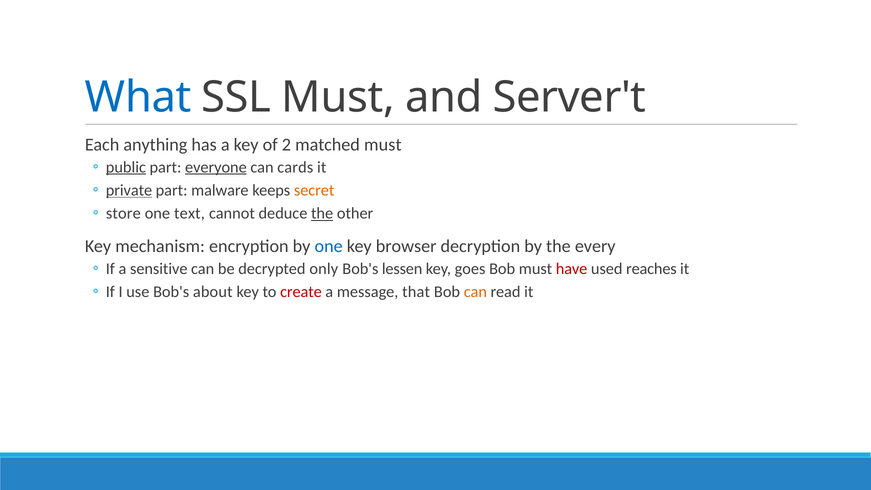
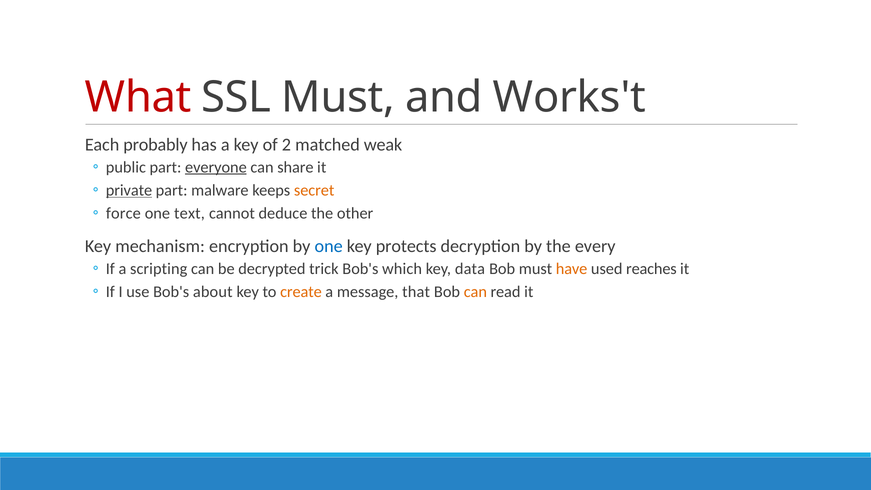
What colour: blue -> red (138, 98)
Server't: Server't -> Works't (569, 98)
anything: anything -> probably (155, 145)
matched must: must -> weak (383, 145)
public underline: present -> none (126, 167)
cards: cards -> share (295, 167)
store: store -> force (123, 213)
the underline: present -> none (322, 213)
browser: browser -> protects (406, 246)
sensitive: sensitive -> scripting (159, 269)
only: only -> trick (324, 269)
lessen: lessen -> which (402, 269)
goes: goes -> data (470, 269)
have colour: red -> orange (572, 269)
create colour: red -> orange (301, 292)
